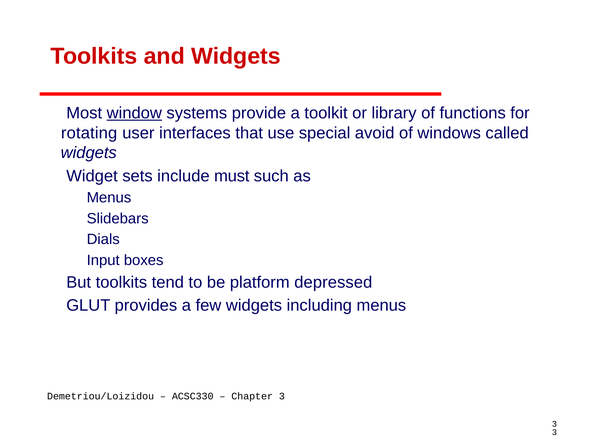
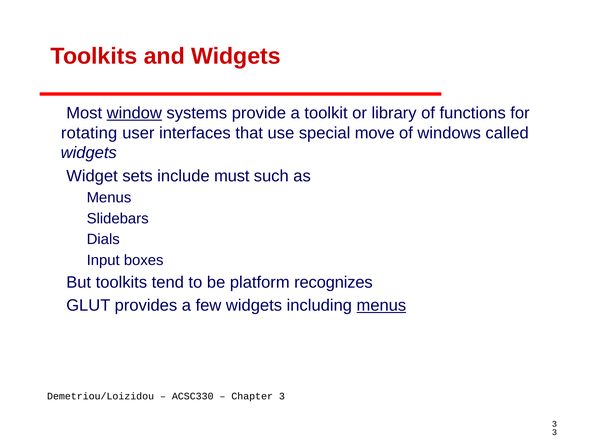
avoid: avoid -> move (375, 133)
depressed: depressed -> recognizes (333, 283)
menus underline: none -> present (381, 306)
